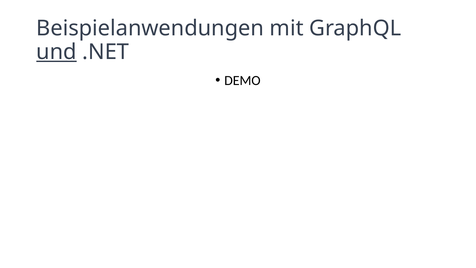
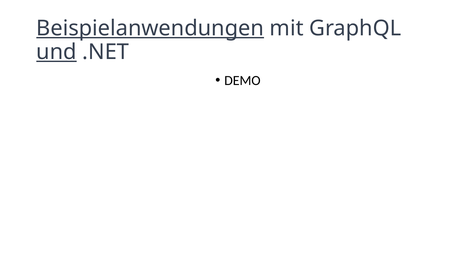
Beispielanwendungen underline: none -> present (150, 28)
